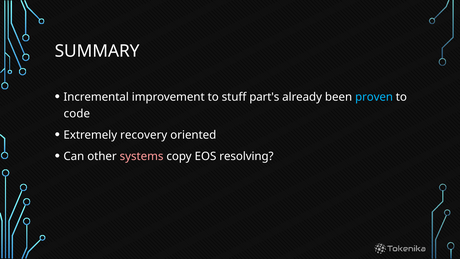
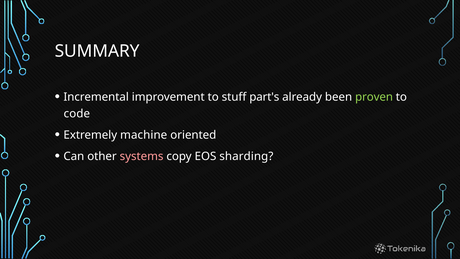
proven colour: light blue -> light green (374, 97)
recovery: recovery -> machine (144, 135)
resolving: resolving -> sharding (246, 156)
